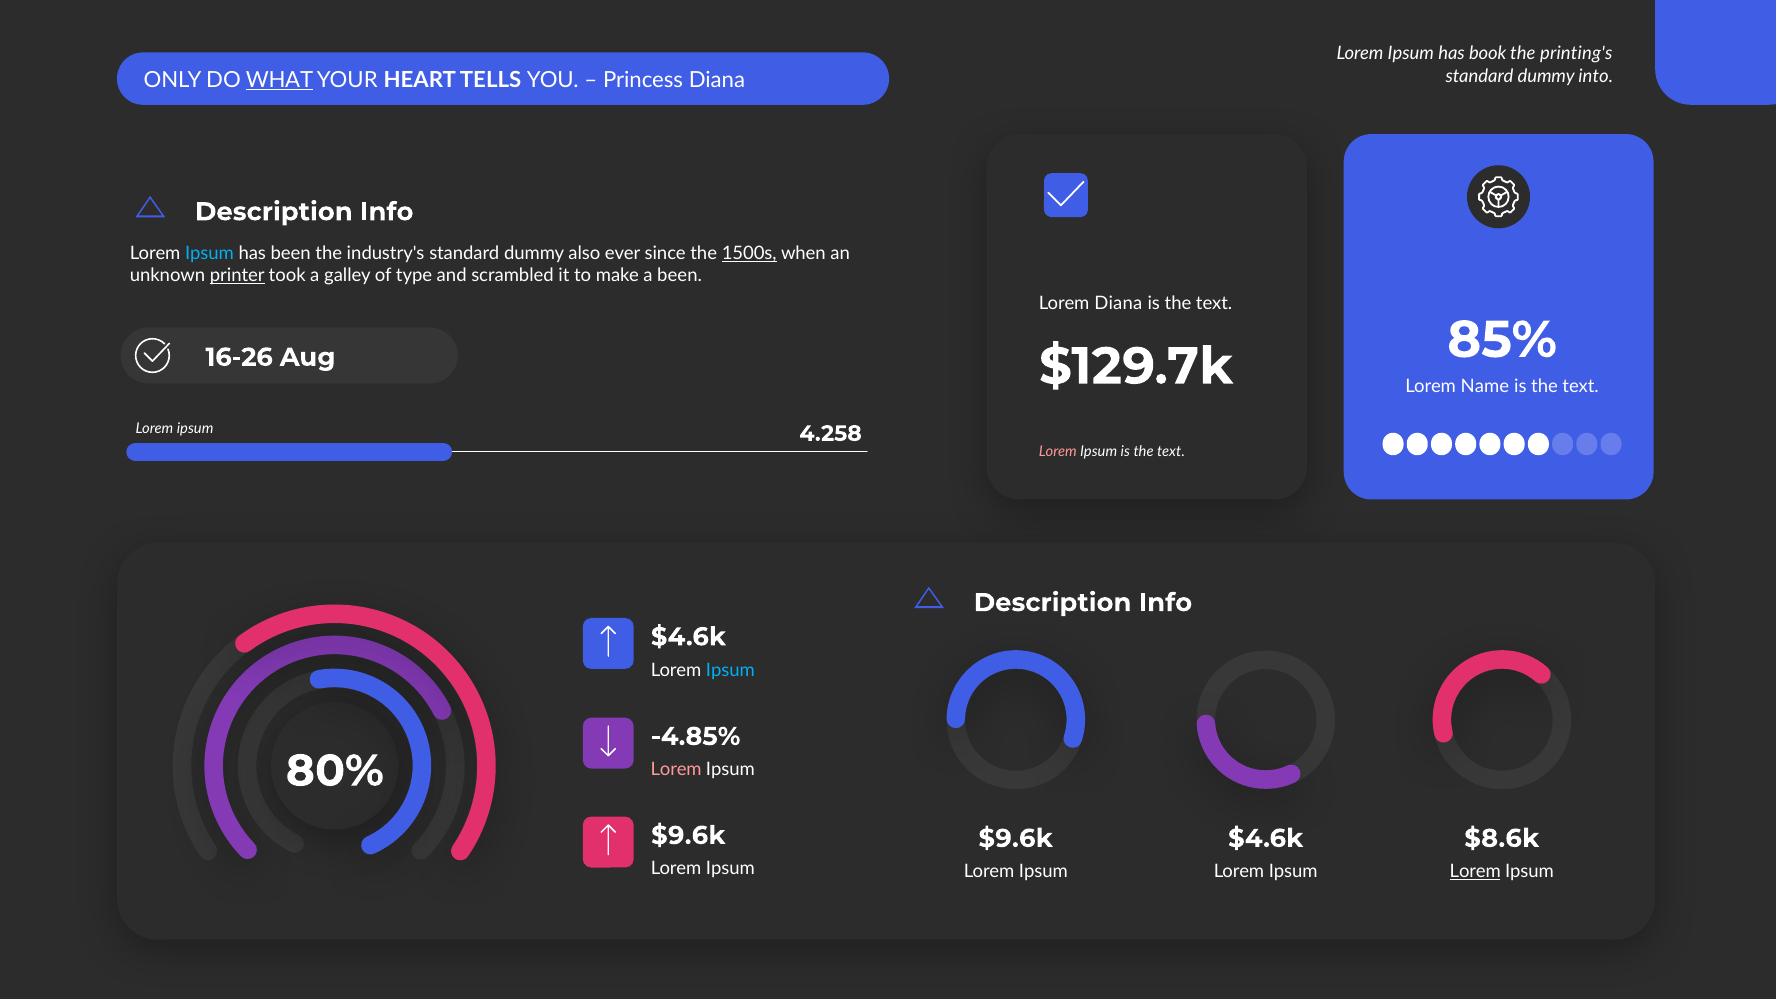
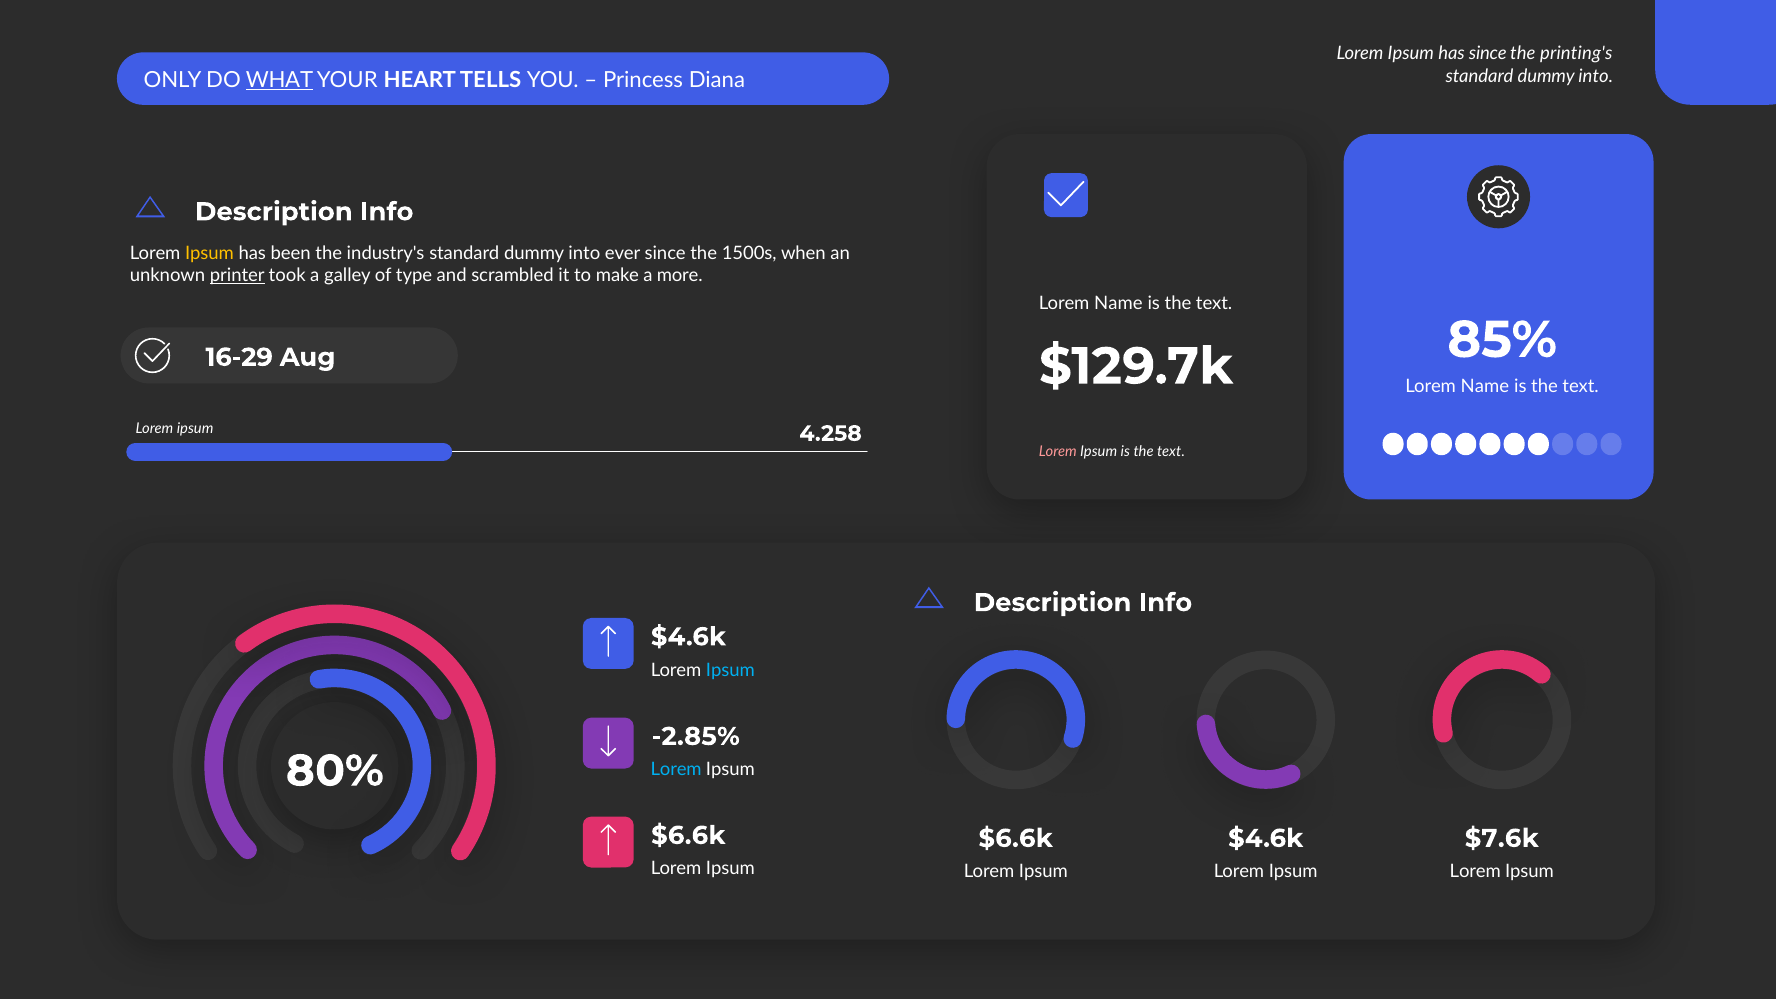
has book: book -> since (1488, 54)
Ipsum colour: light blue -> yellow (209, 253)
industry's standard dummy also: also -> into (584, 253)
1500s underline: present -> none (749, 253)
a been: been -> more (680, 276)
Diana: Diana -> Name (1118, 303)
16-26: 16-26 -> 16-29 (239, 357)
-4.85%: -4.85% -> -2.85% (695, 736)
Lorem colour: pink -> light blue (676, 770)
$9.6k: $9.6k -> $6.6k (688, 835)
$9.6k: $9.6k -> $6.6k (1016, 838)
$8.6k: $8.6k -> $7.6k (1502, 838)
Lorem underline: present -> none (1475, 872)
